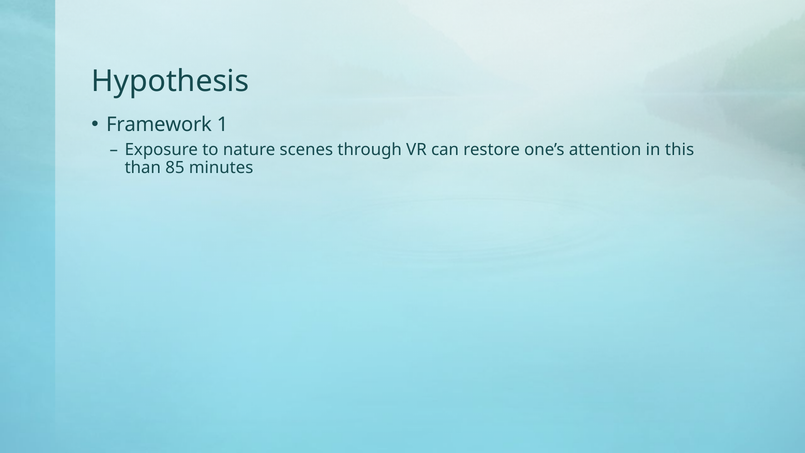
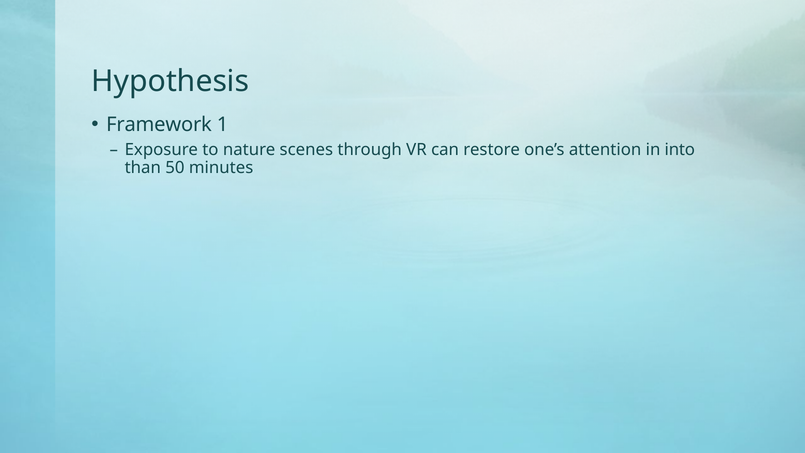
this: this -> into (680, 149)
85: 85 -> 50 (175, 168)
